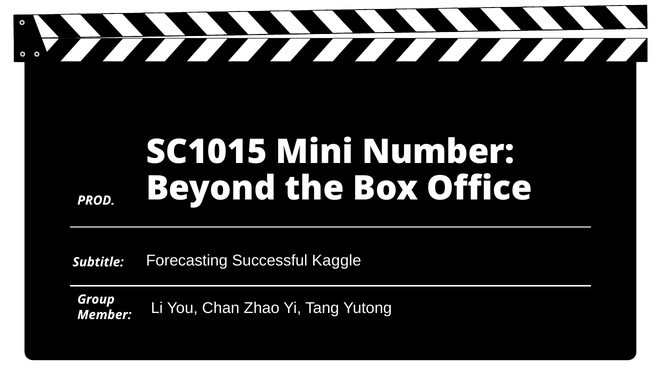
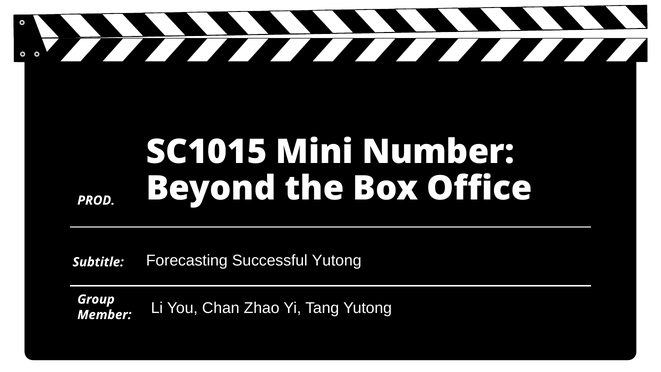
Successful Kaggle: Kaggle -> Yutong (337, 261)
